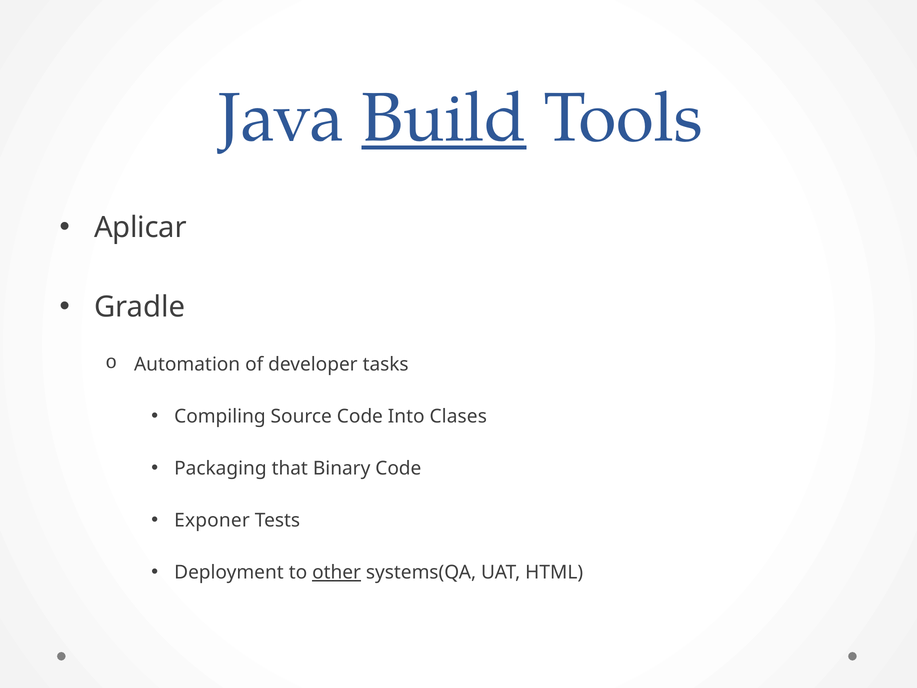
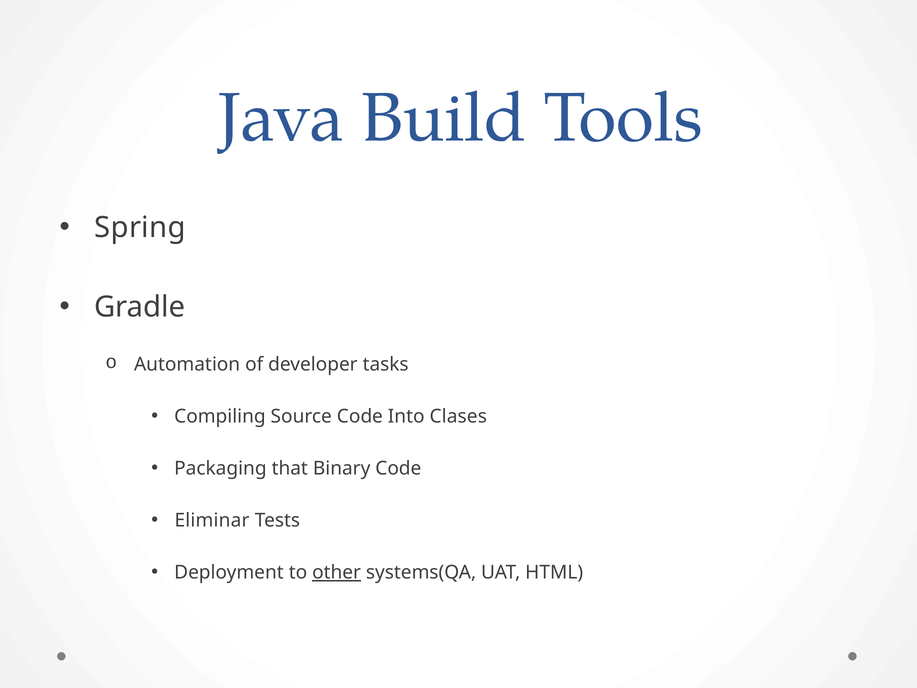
Build underline: present -> none (444, 118)
Aplicar: Aplicar -> Spring (140, 228)
Exponer: Exponer -> Eliminar (212, 520)
